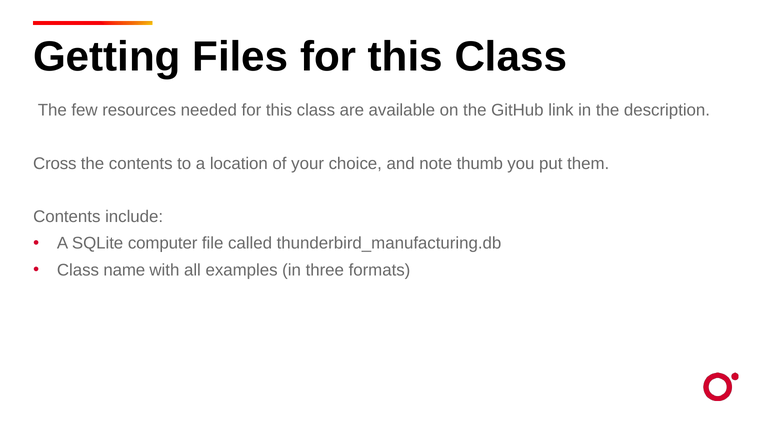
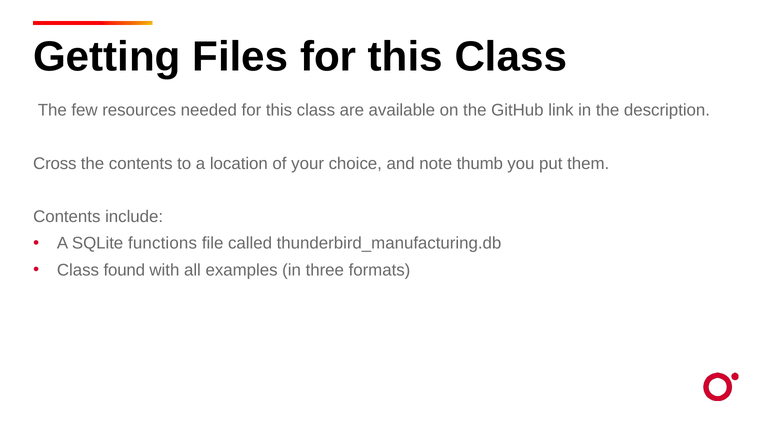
computer: computer -> functions (163, 244)
name: name -> found (124, 270)
